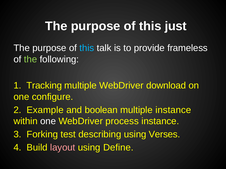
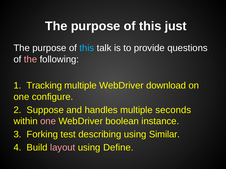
frameless: frameless -> questions (187, 48)
the colour: light green -> pink (31, 59)
Example: Example -> Suppose (45, 110)
boolean: boolean -> handles (101, 110)
multiple instance: instance -> seconds (173, 110)
one colour: white -> pink (48, 122)
process: process -> boolean (122, 122)
Verses: Verses -> Similar (164, 135)
